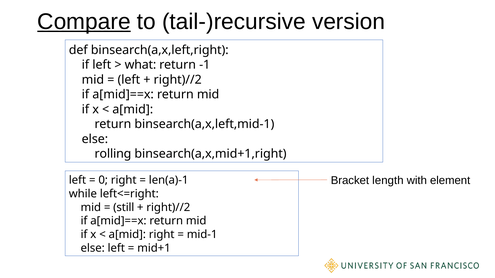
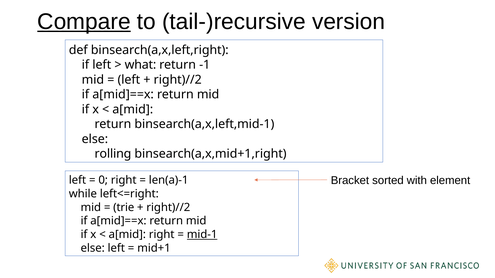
length: length -> sorted (388, 181)
still: still -> trie (124, 208)
mid-1 underline: none -> present (202, 235)
